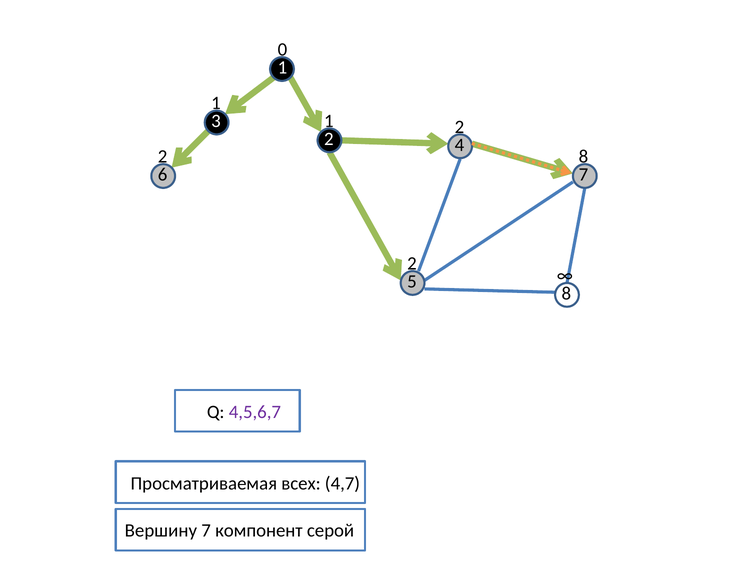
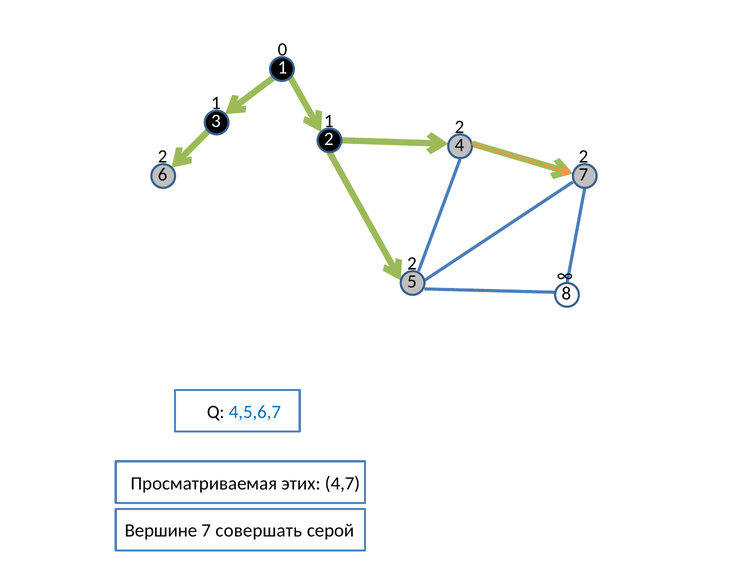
8: 8 -> 2 (583, 157)
4,5,6,7 colour: purple -> blue (255, 412)
всех: всех -> этих (301, 483)
Вершину: Вершину -> Вершине (161, 530)
компонент: компонент -> совершать (259, 530)
